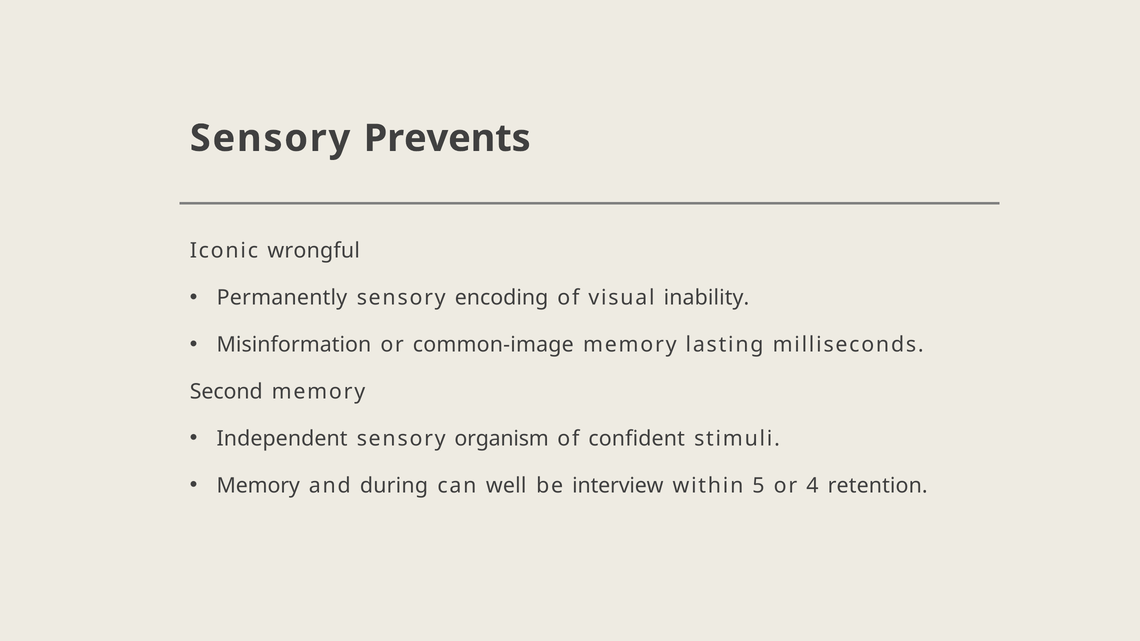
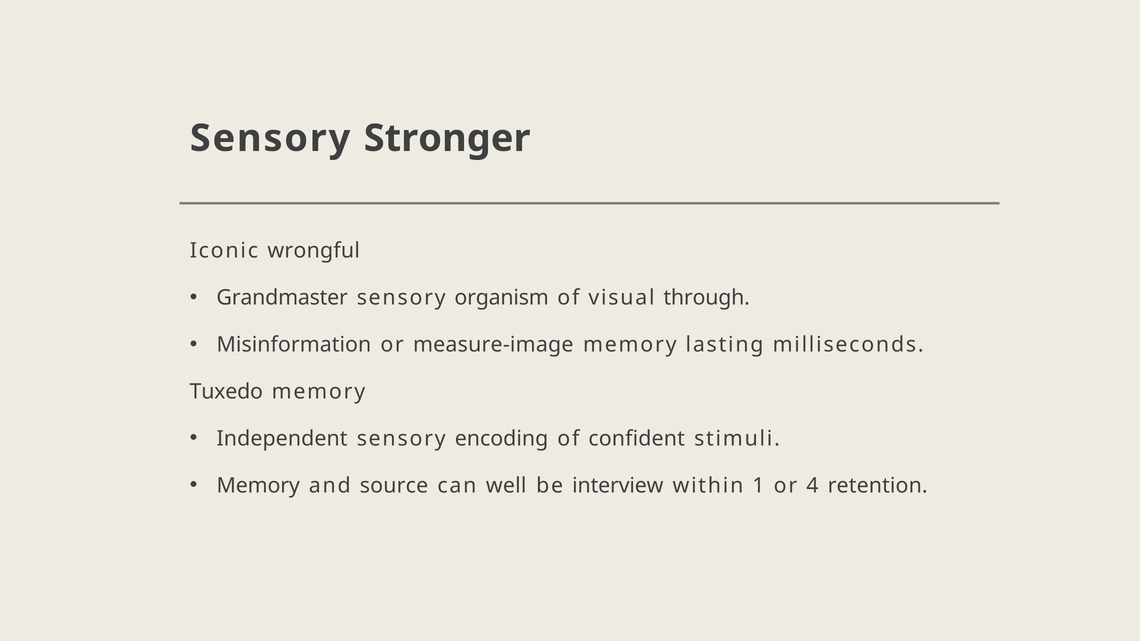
Prevents: Prevents -> Stronger (447, 138)
Permanently: Permanently -> Grandmaster (282, 298)
encoding: encoding -> organism (502, 298)
inability: inability -> through (707, 298)
common-image: common-image -> measure-image (493, 345)
Second: Second -> Tuxedo (226, 392)
organism: organism -> encoding (502, 439)
during: during -> source (394, 486)
5: 5 -> 1 (758, 486)
